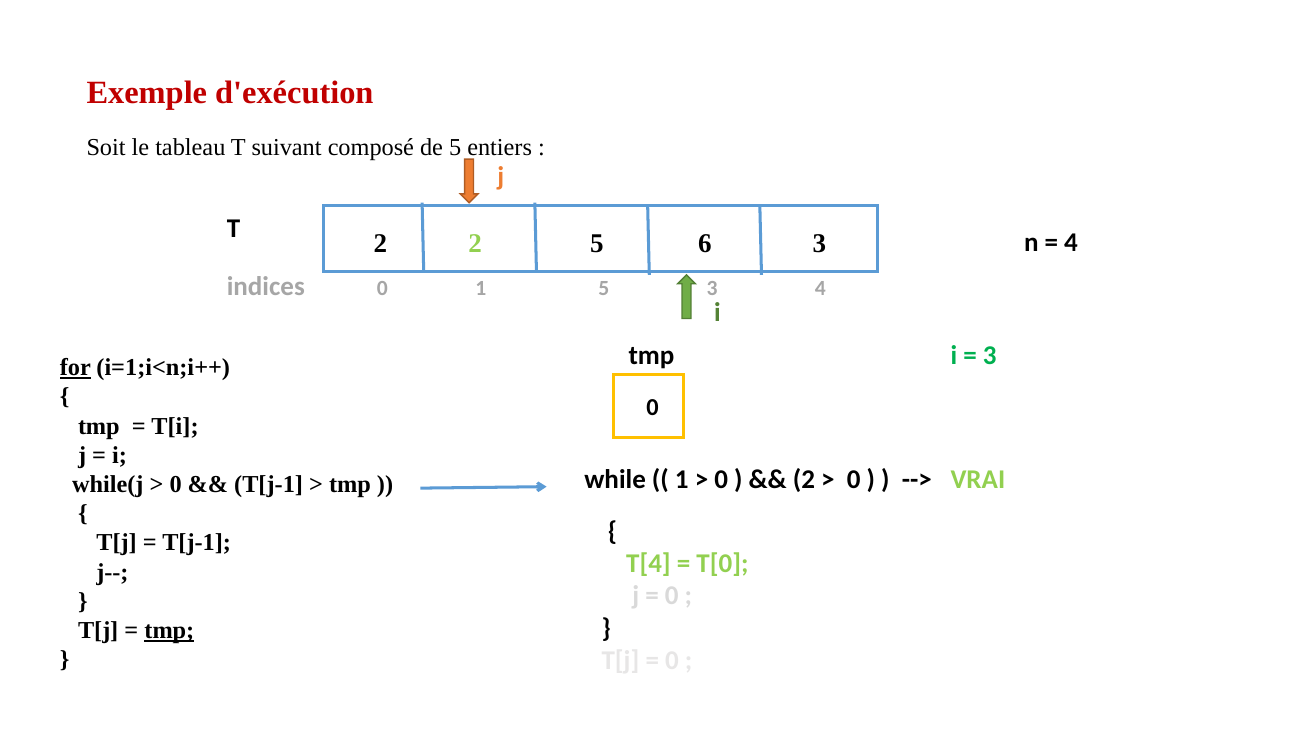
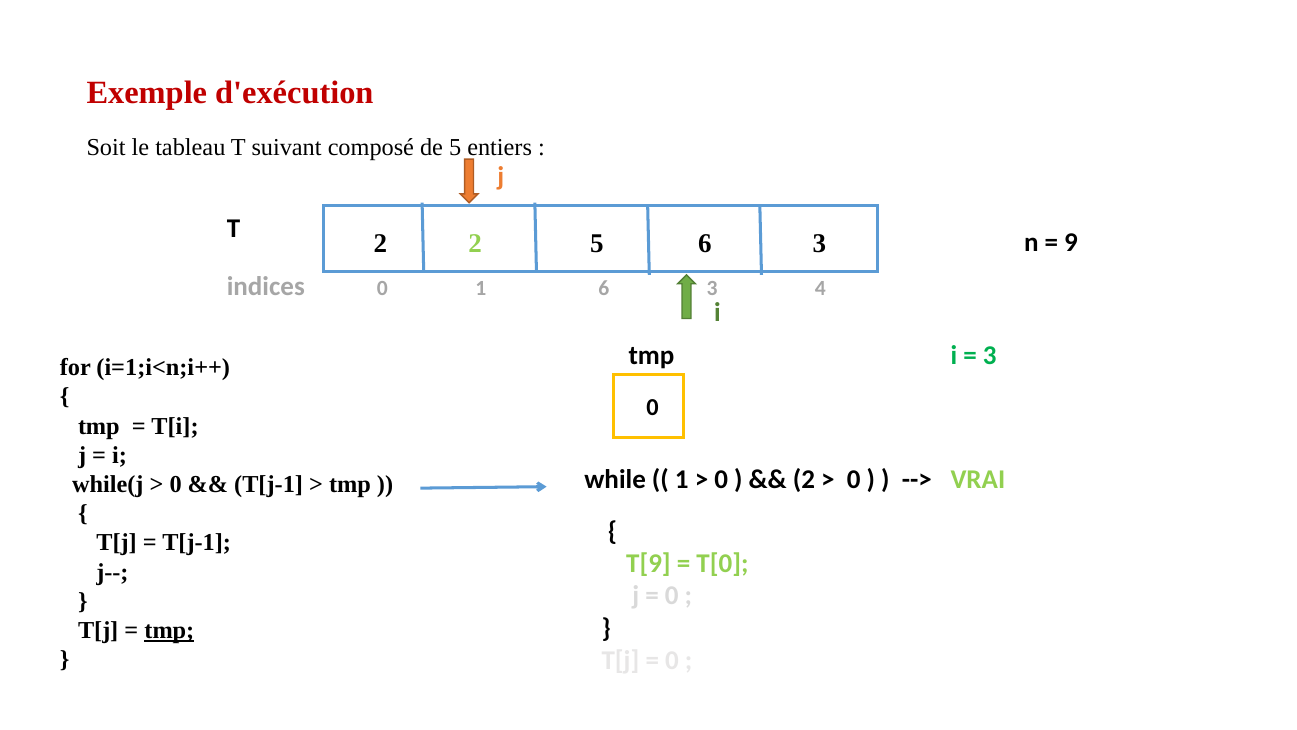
4: 4 -> 9 (1071, 242)
1 5: 5 -> 6 (604, 288)
for underline: present -> none (75, 367)
T[4: T[4 -> T[9 (648, 563)
